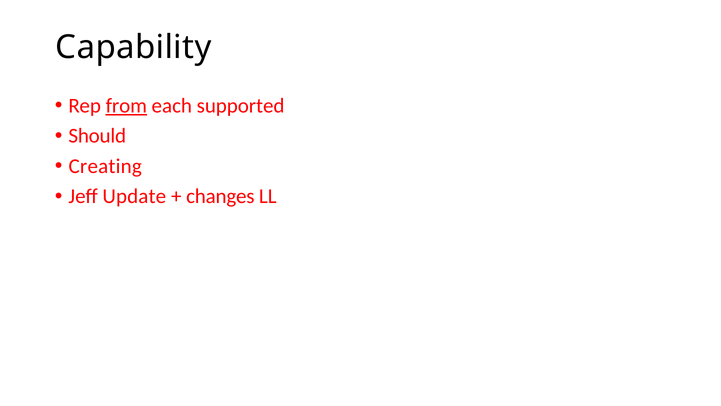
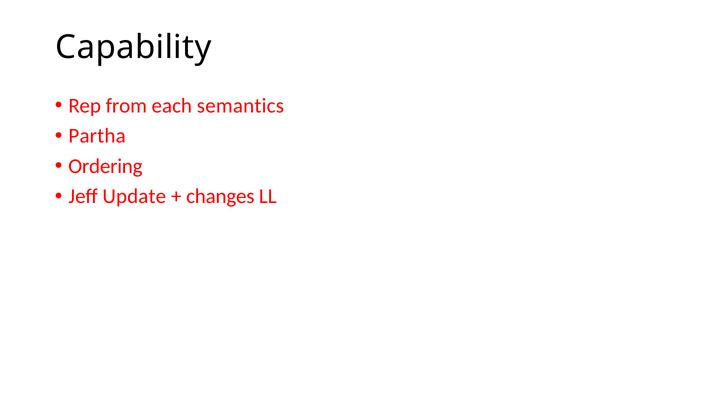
from underline: present -> none (126, 106)
supported: supported -> semantics (240, 106)
Should: Should -> Partha (97, 136)
Creating: Creating -> Ordering (105, 166)
